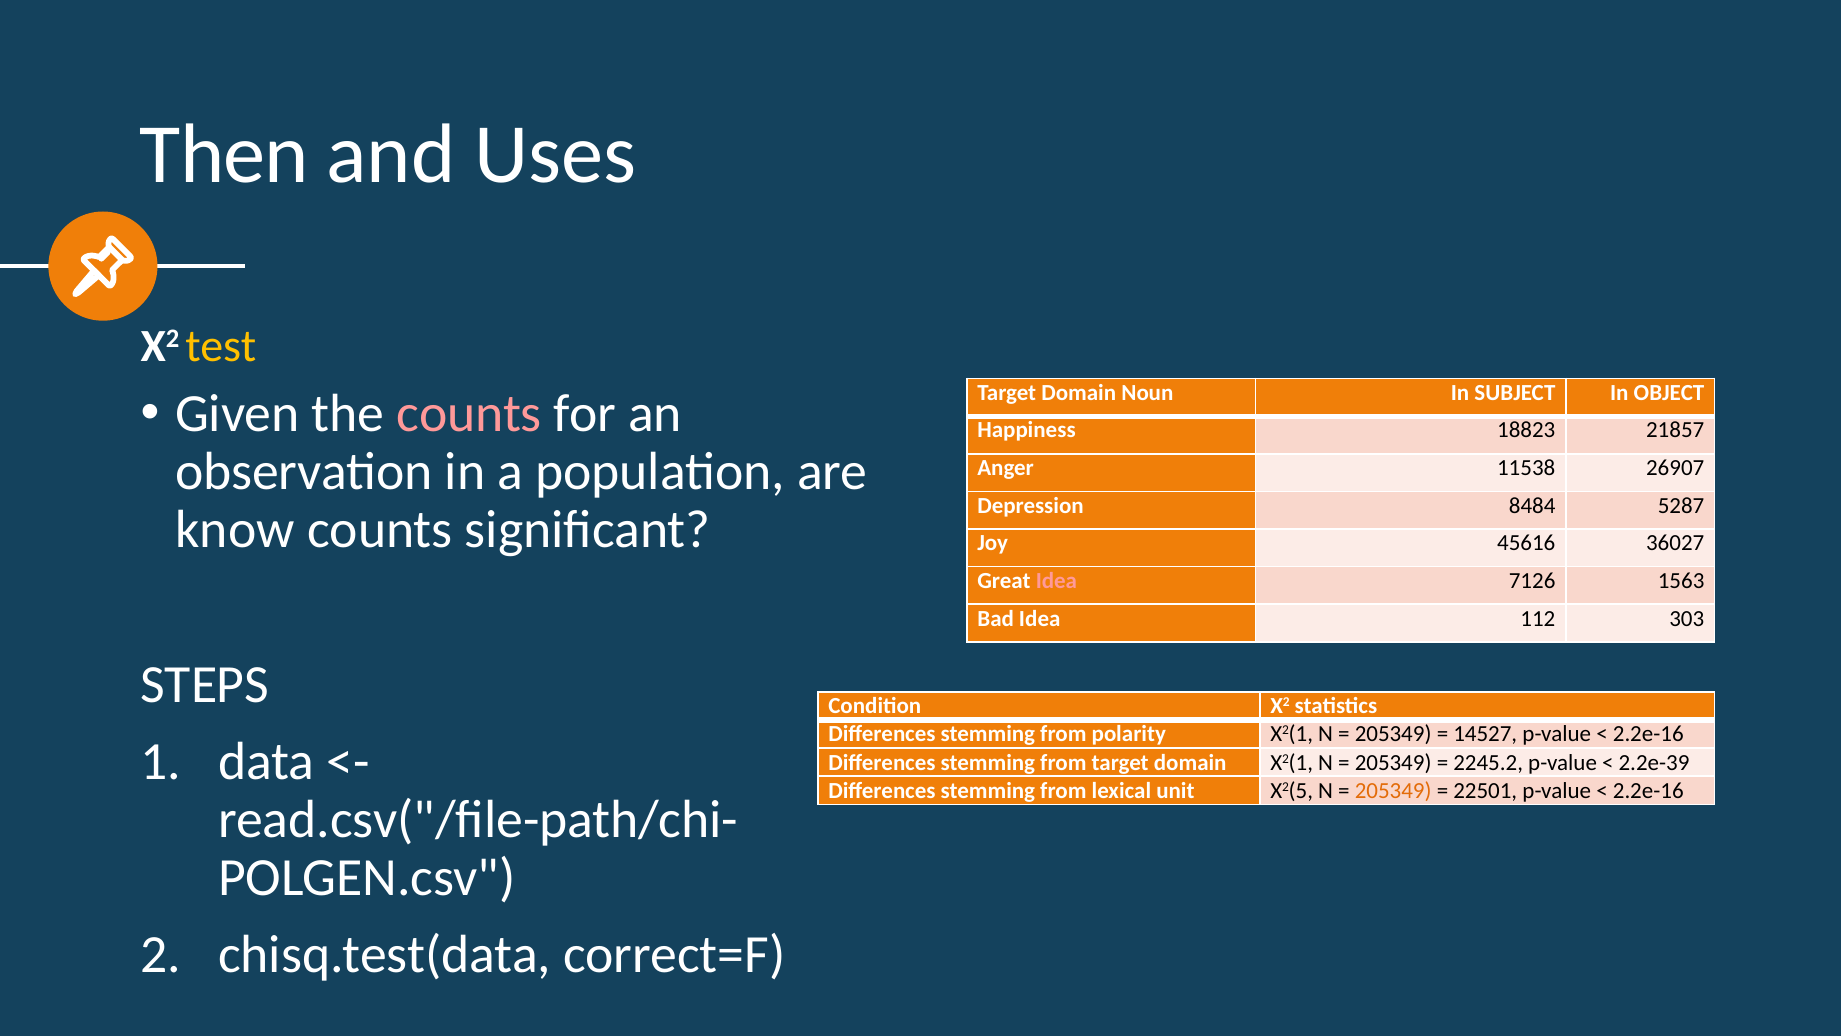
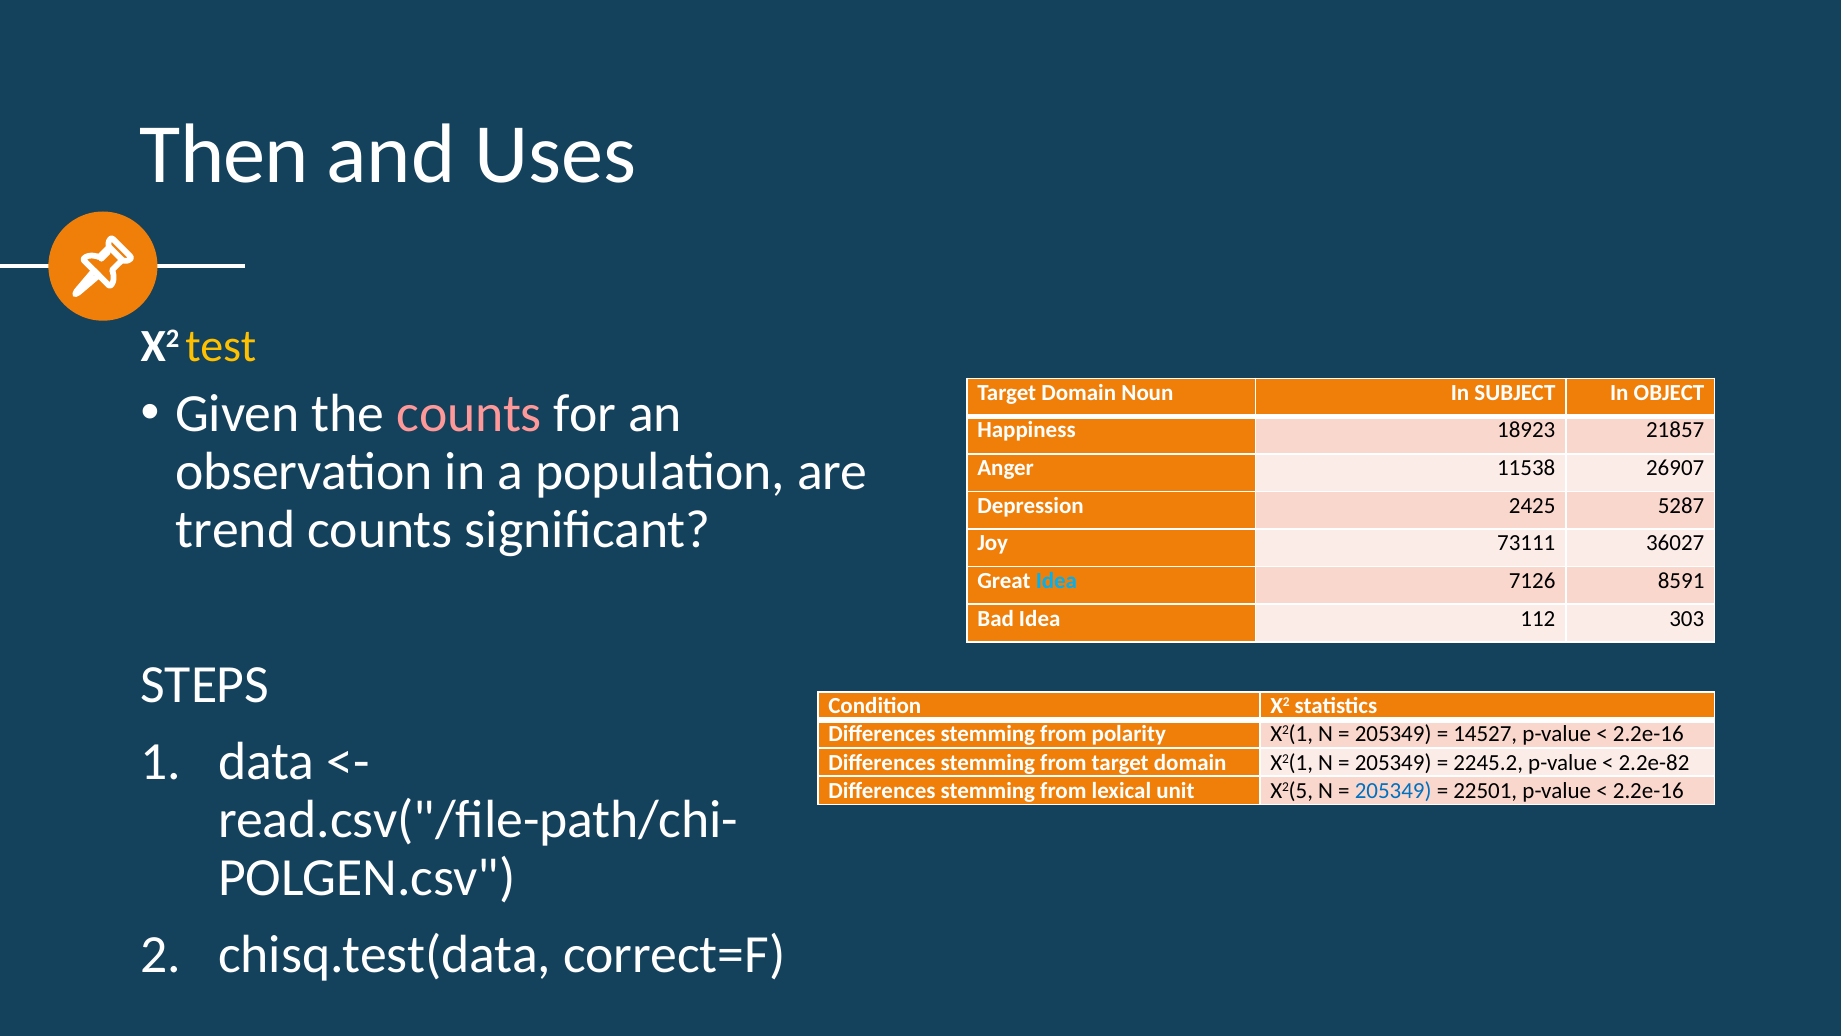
18823: 18823 -> 18923 (1526, 430)
8484: 8484 -> 2425 (1532, 505)
know: know -> trend (235, 530)
45616: 45616 -> 73111 (1526, 543)
Idea colour: pink -> light blue (1056, 581)
1563: 1563 -> 8591 (1681, 581)
2.2e-39: 2.2e-39 -> 2.2e-82 (1654, 762)
205349 colour: orange -> blue (1393, 790)
